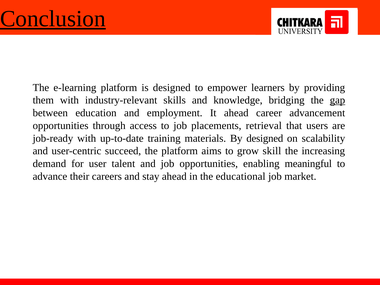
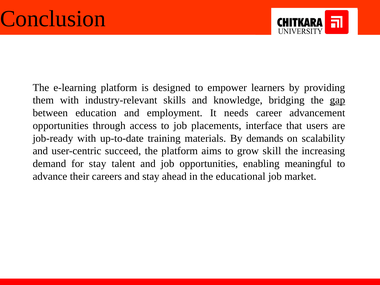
Conclusion underline: present -> none (53, 19)
It ahead: ahead -> needs (236, 113)
retrieval: retrieval -> interface (264, 126)
By designed: designed -> demands (265, 138)
for user: user -> stay (98, 164)
